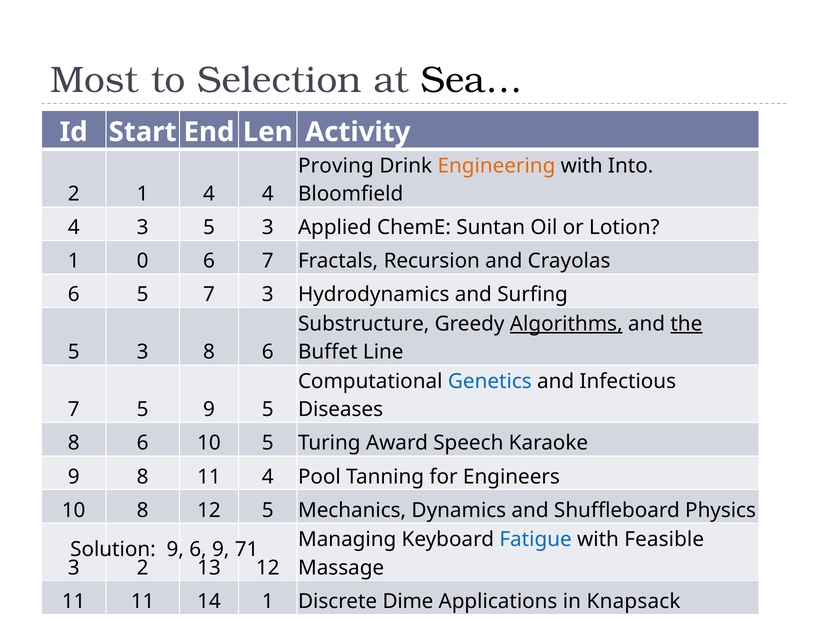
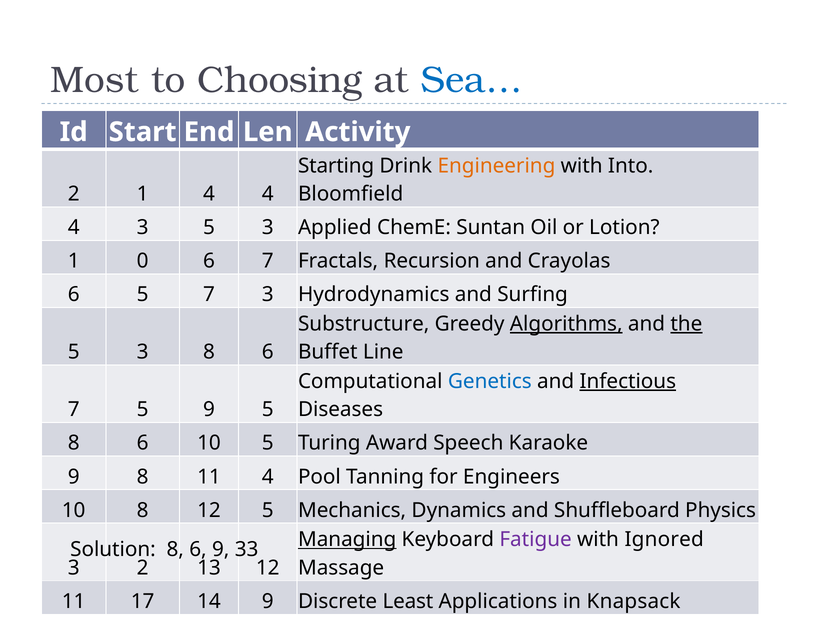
Selection: Selection -> Choosing (280, 80)
Sea… colour: black -> blue (472, 80)
Proving: Proving -> Starting (336, 166)
Infectious underline: none -> present (628, 381)
Managing underline: none -> present (347, 540)
Fatigue colour: blue -> purple (536, 540)
Feasible: Feasible -> Ignored (664, 540)
Solution 9: 9 -> 8 (175, 549)
71: 71 -> 33 (247, 549)
11: 11 -> 17 (143, 601)
14 1: 1 -> 9 (268, 601)
Dime: Dime -> Least (408, 601)
